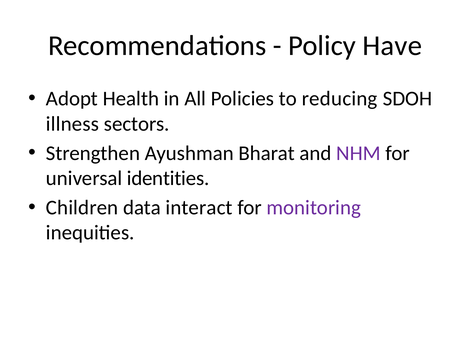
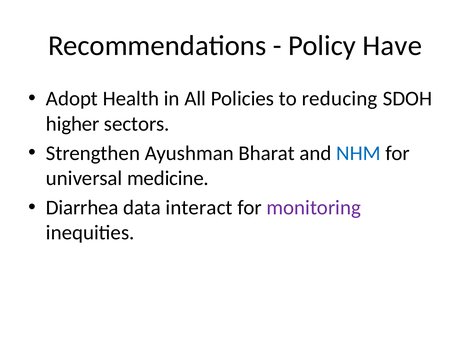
illness: illness -> higher (73, 124)
NHM colour: purple -> blue (358, 153)
identities: identities -> medicine (168, 178)
Children: Children -> Diarrhea (82, 208)
